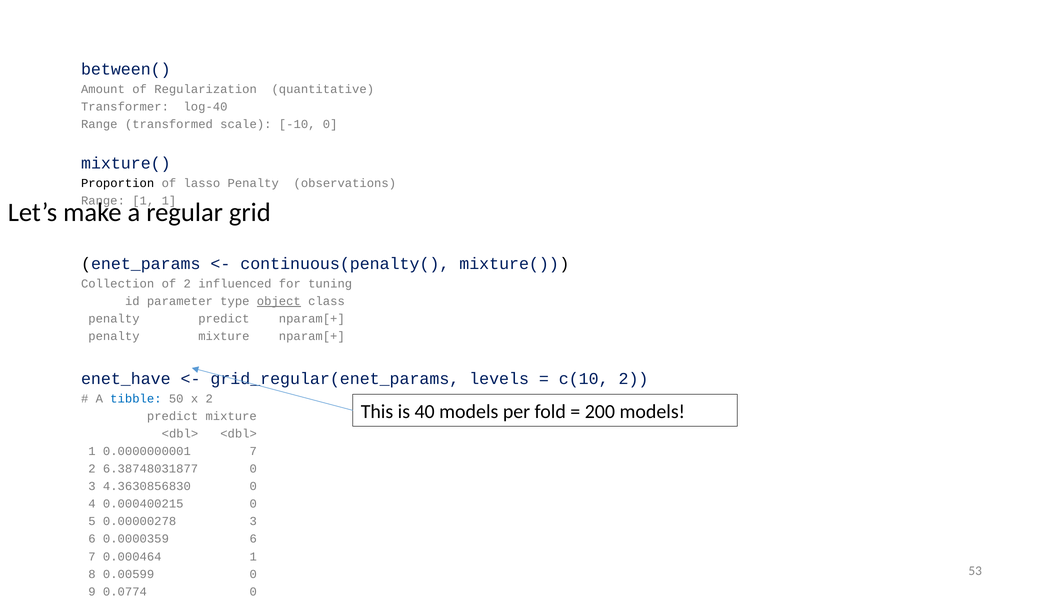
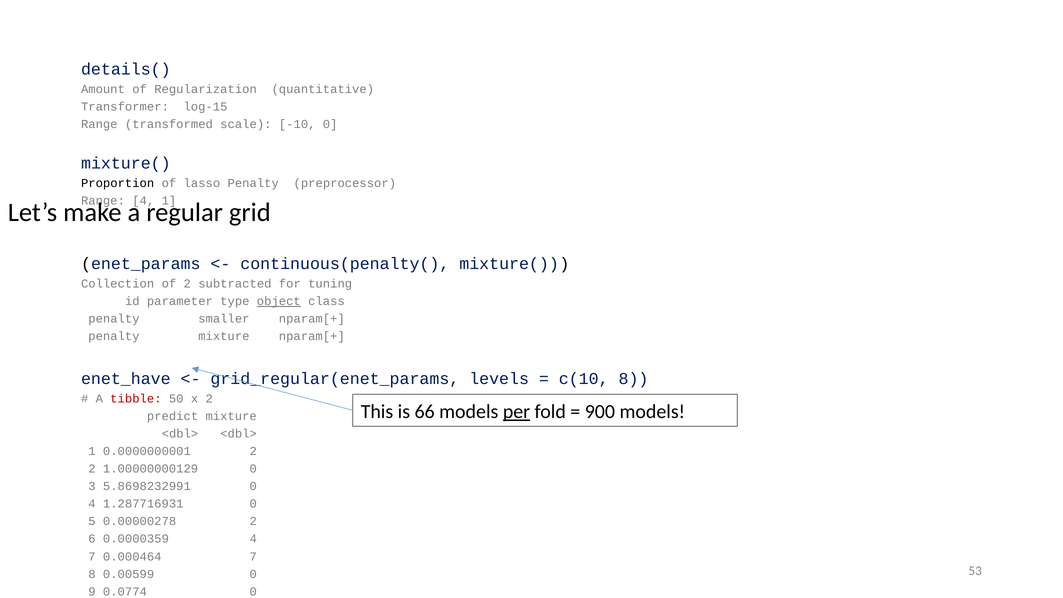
between(: between( -> details( (126, 69)
log-40: log-40 -> log-15 (206, 107)
observations: observations -> preprocessor (345, 183)
1: 1 -> 4 (143, 201)
influenced: influenced -> subtracted (235, 284)
penalty predict: predict -> smaller (224, 319)
c(10 2: 2 -> 8 (633, 379)
tibble colour: blue -> red (136, 399)
is 40: 40 -> 66 (425, 412)
per underline: none -> present (517, 412)
200: 200 -> 900 (600, 412)
0.0000000001 7: 7 -> 2 (253, 451)
6.38748031877: 6.38748031877 -> 1.00000000129 (151, 469)
4.3630856830: 4.3630856830 -> 5.8698232991 (147, 486)
0.000400215: 0.000400215 -> 1.287716931 (143, 504)
0.00000278 3: 3 -> 2 (253, 521)
0.0000359 6: 6 -> 4 (253, 539)
0.000464 1: 1 -> 7 (253, 556)
